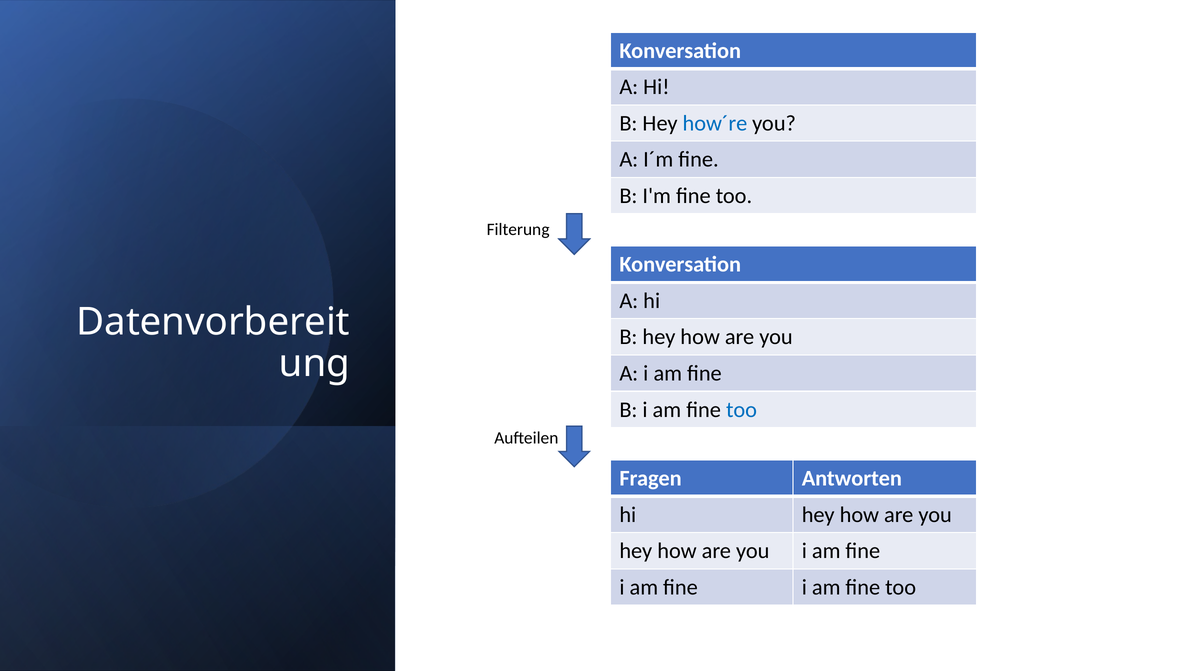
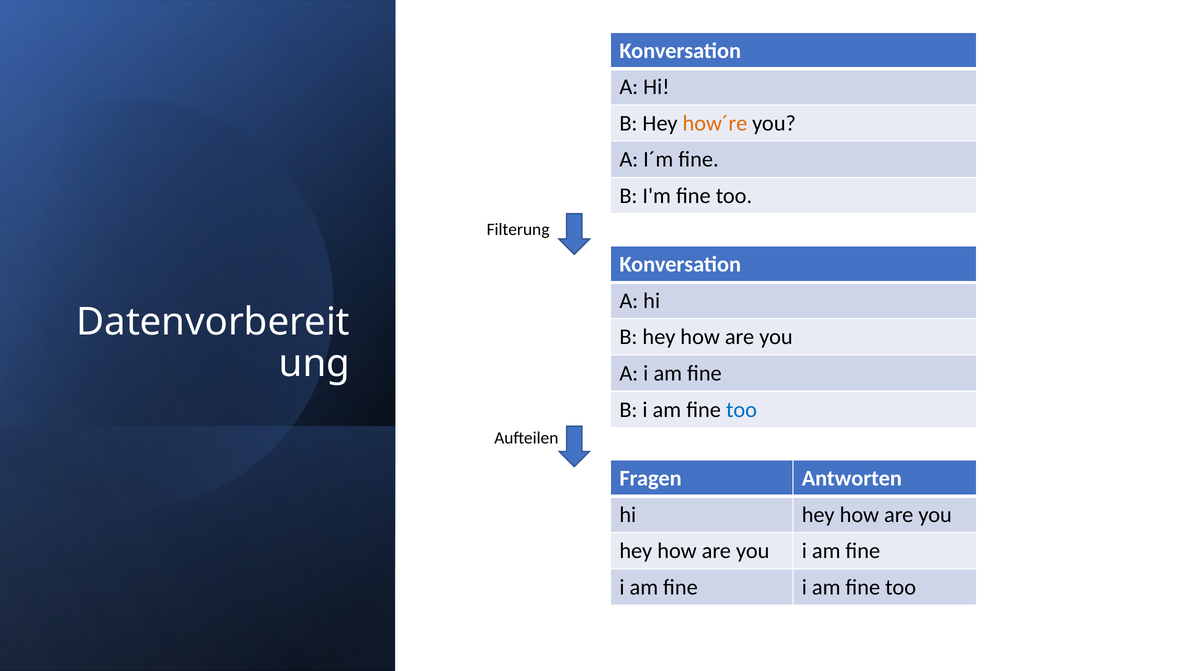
how´re colour: blue -> orange (715, 123)
